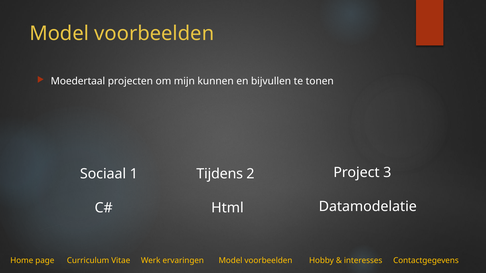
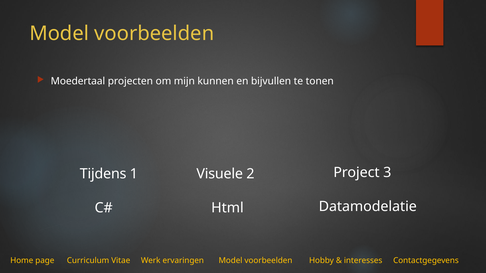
Tijdens: Tijdens -> Visuele (220, 174)
Sociaal: Sociaal -> Tijdens (103, 174)
